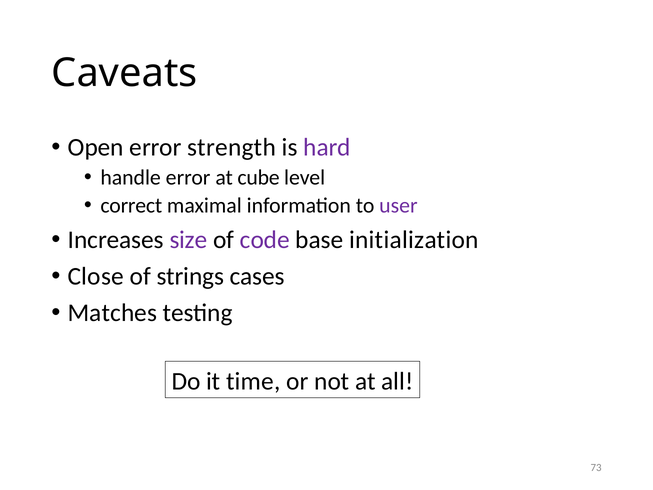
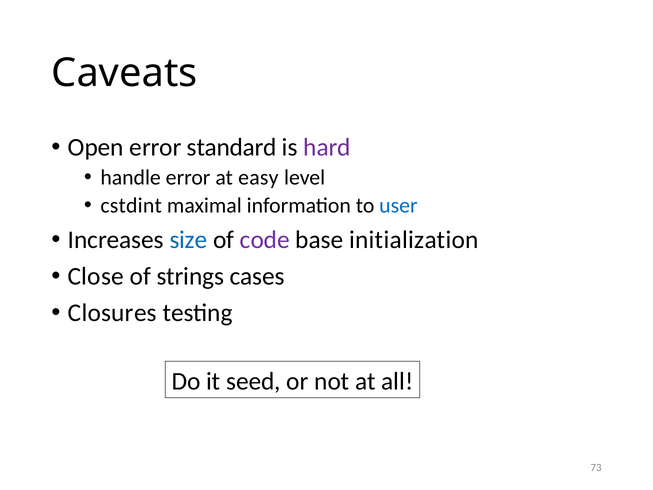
strength: strength -> standard (232, 147)
cube: cube -> easy (258, 177)
correct: correct -> cstdint (131, 205)
user colour: purple -> blue (398, 205)
size colour: purple -> blue (189, 240)
Matches: Matches -> Closures (112, 313)
time: time -> seed (253, 381)
